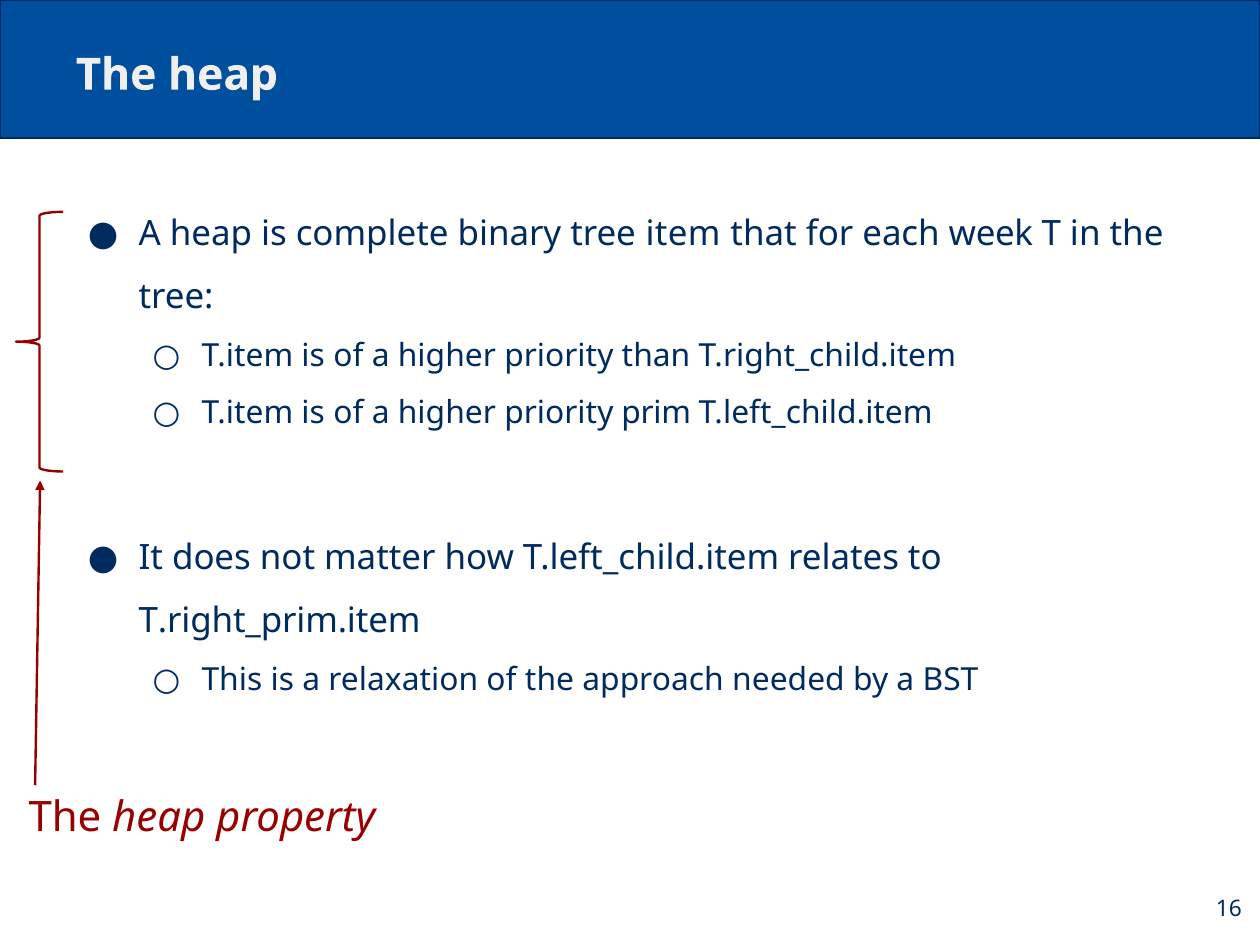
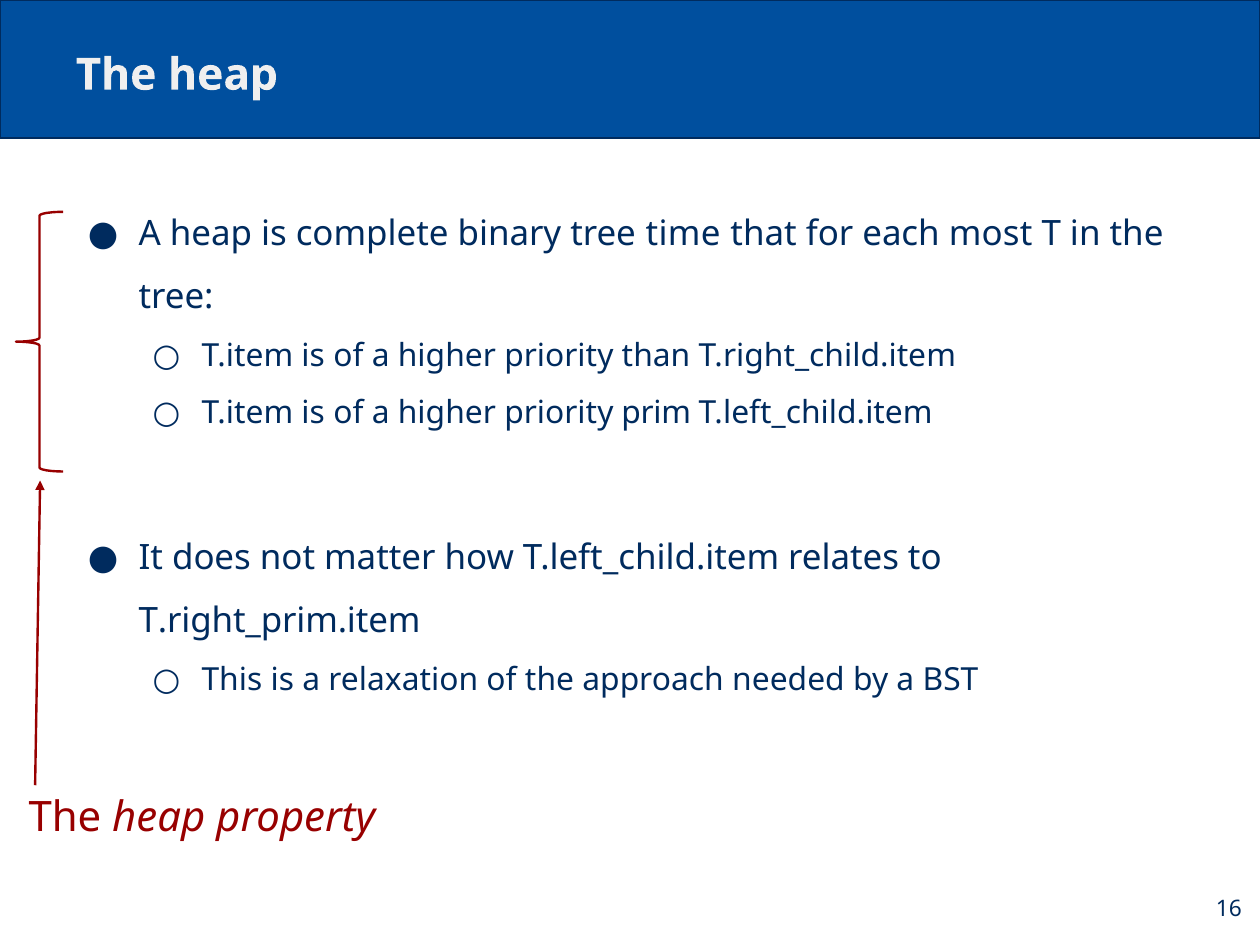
item: item -> time (683, 234)
week: week -> most (991, 234)
